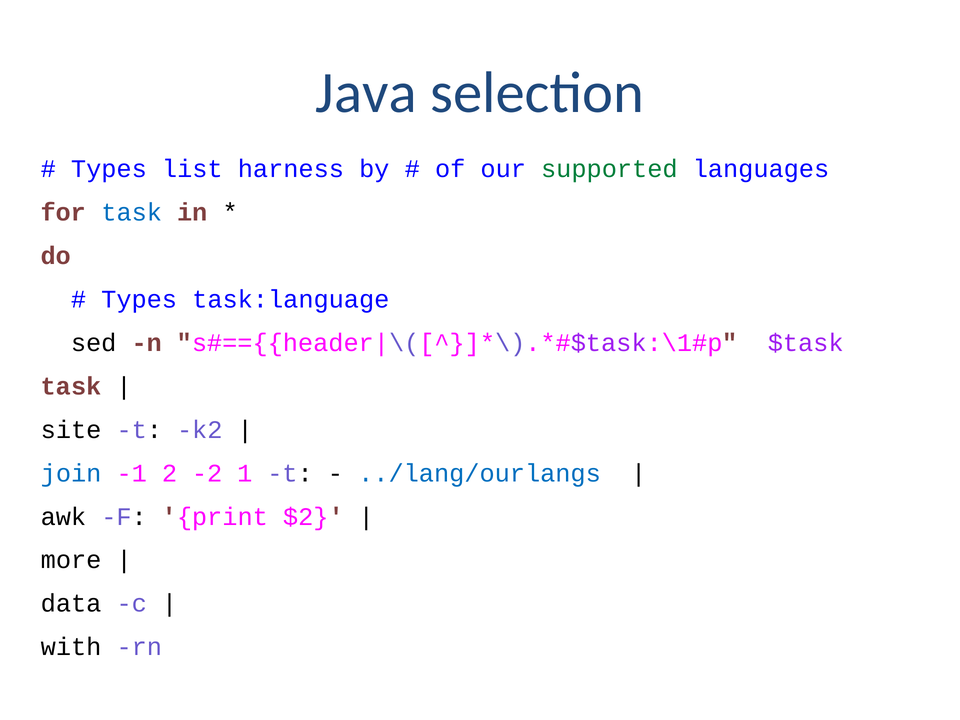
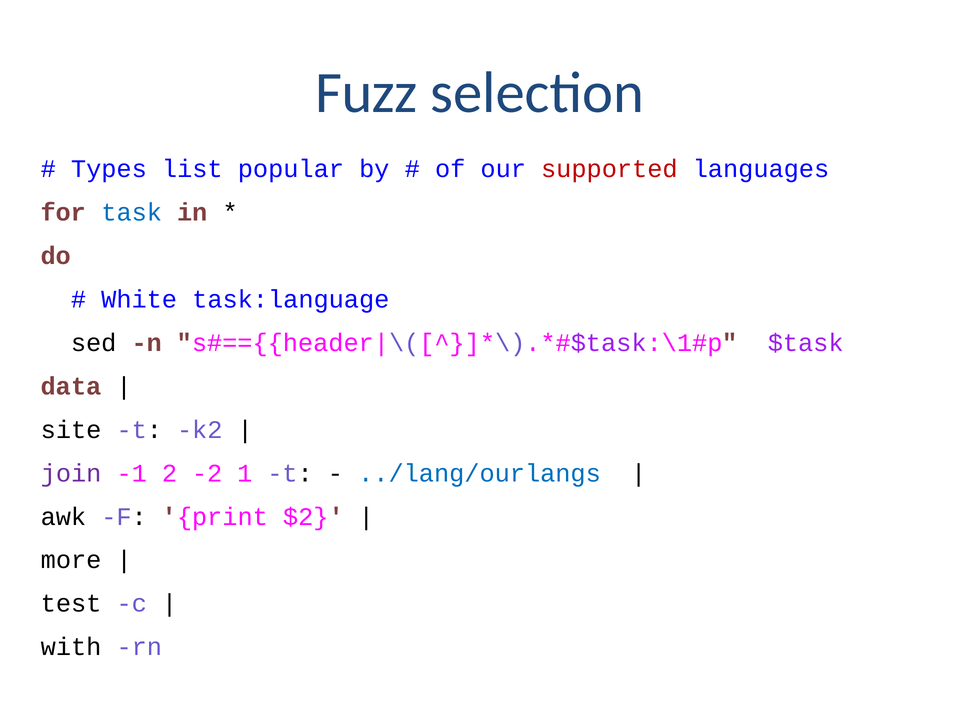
Java: Java -> Fuzz (366, 93)
harness: harness -> popular (291, 169)
supported colour: green -> red (609, 169)
Types: Types -> White (139, 299)
task: task -> data (71, 386)
join colour: blue -> purple (71, 473)
data: data -> test (71, 604)
